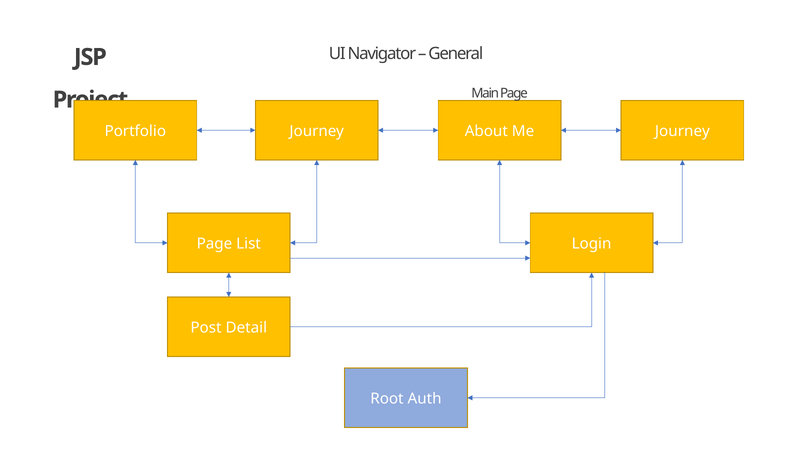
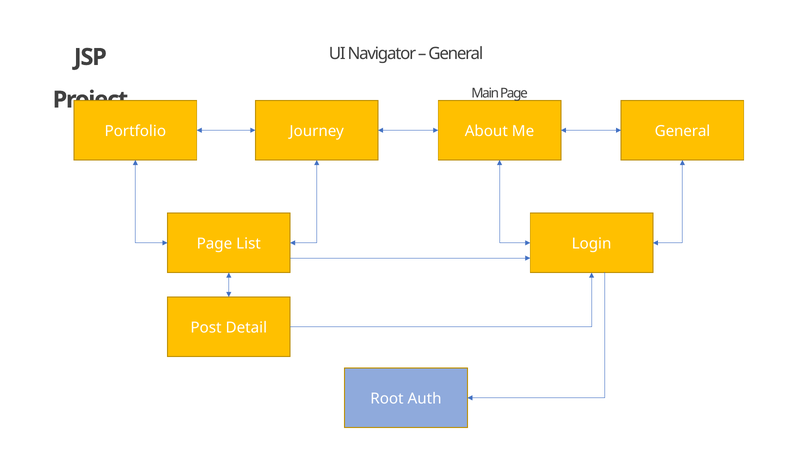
Me Journey: Journey -> General (682, 131)
